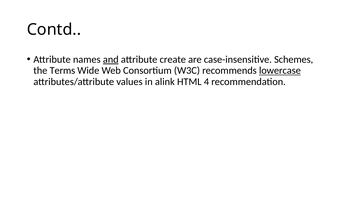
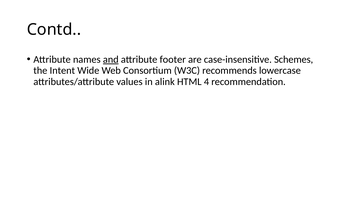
create: create -> footer (173, 60)
Terms: Terms -> Intent (62, 71)
lowercase underline: present -> none (280, 71)
